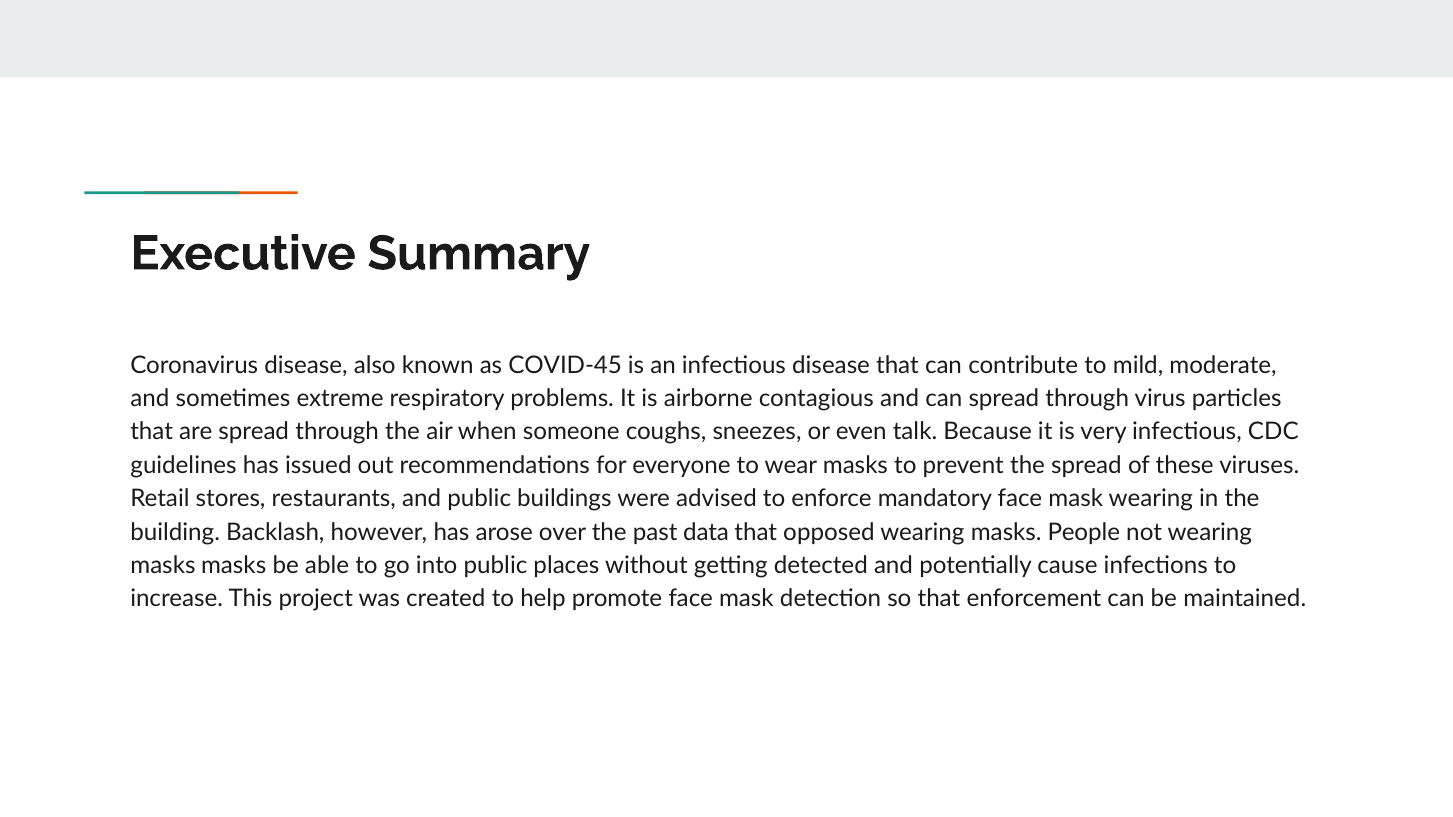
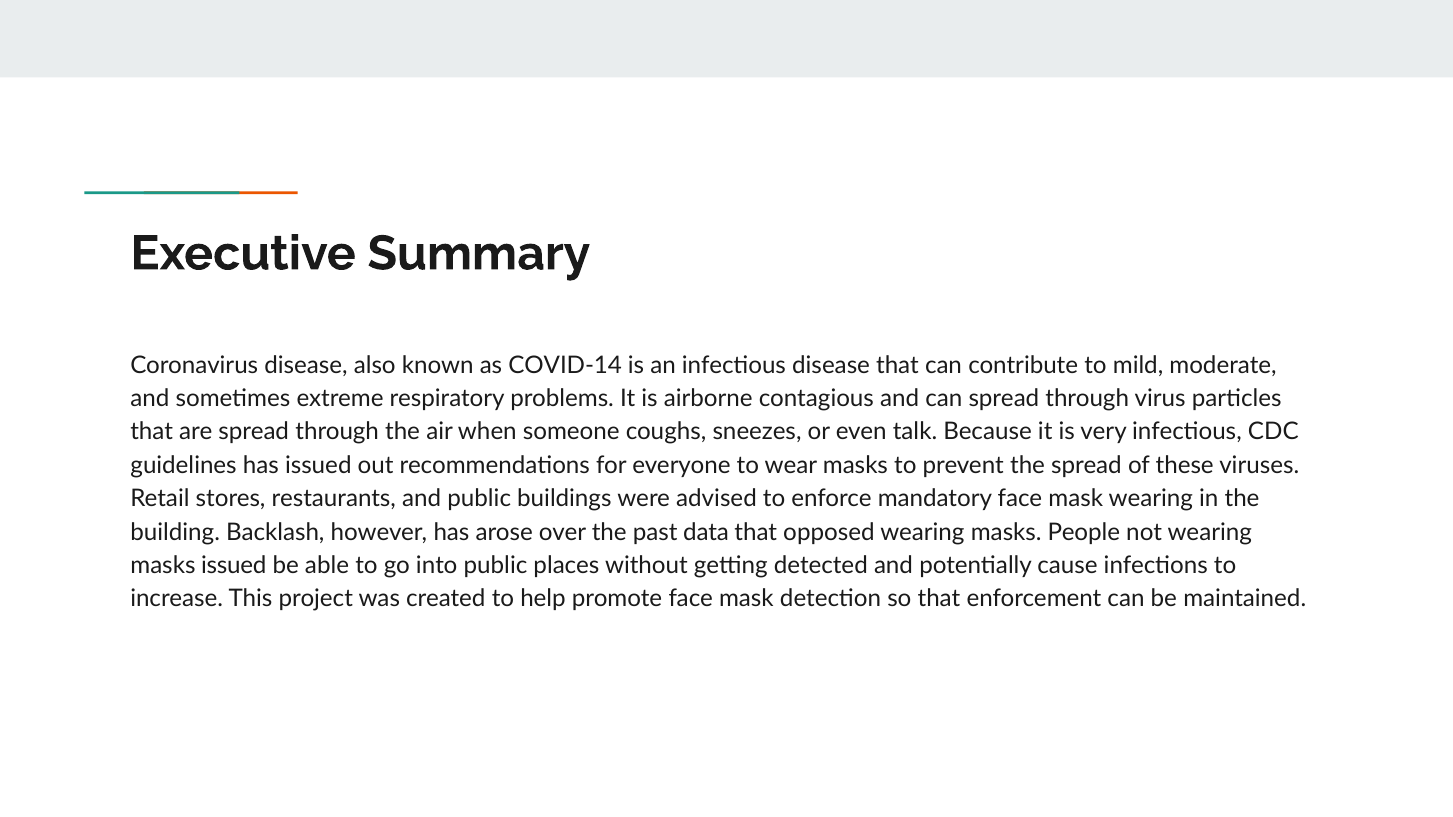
COVID-45: COVID-45 -> COVID-14 (565, 365)
masks masks: masks -> issued (234, 566)
